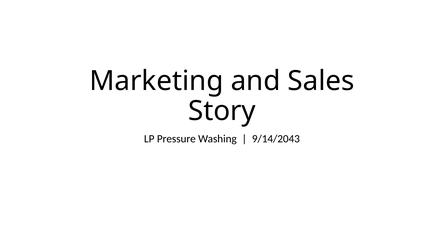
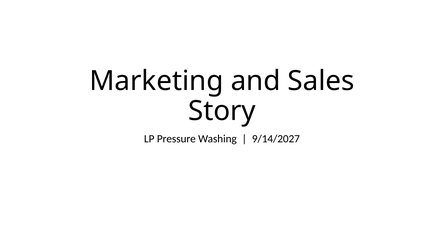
9/14/2043: 9/14/2043 -> 9/14/2027 (276, 139)
